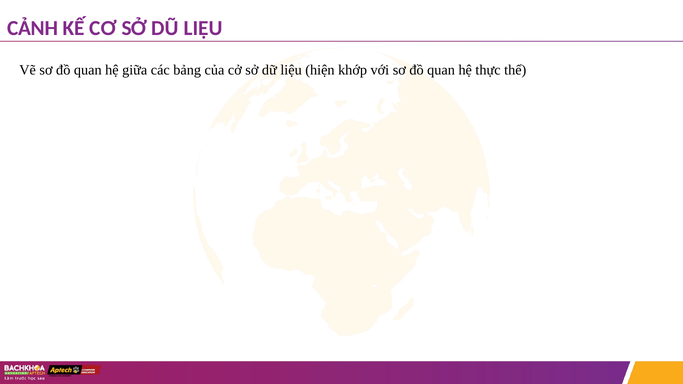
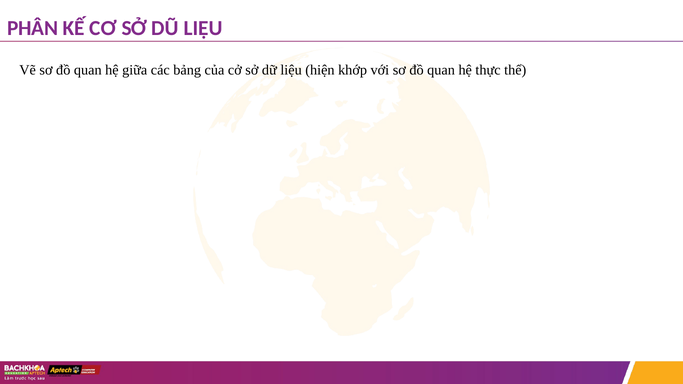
CẢNH: CẢNH -> PHÂN (33, 28)
